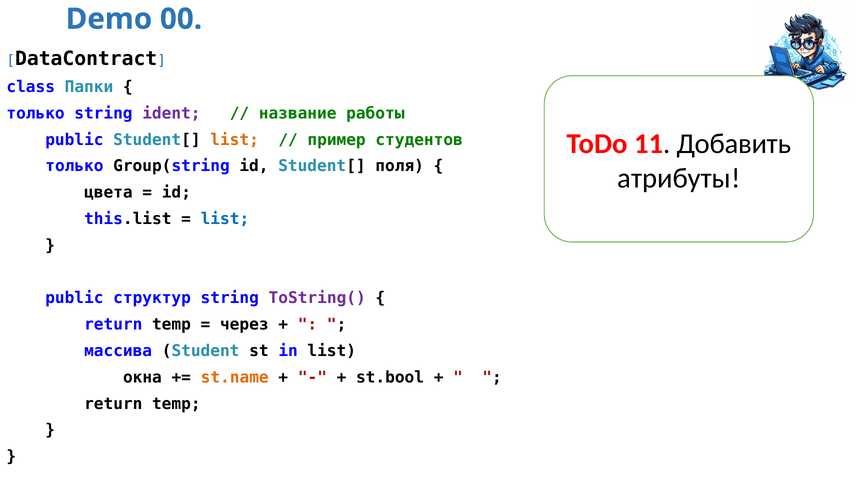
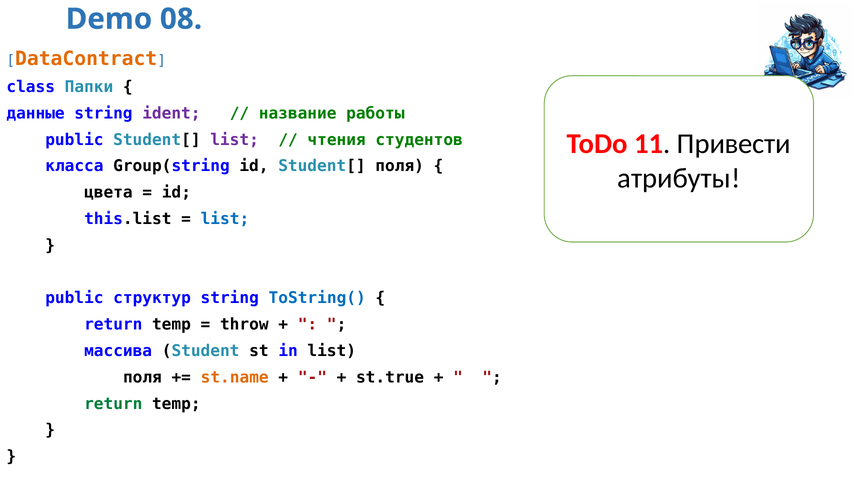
00: 00 -> 08 (181, 19)
DataContract colour: black -> orange (86, 59)
только: только -> данные (36, 113)
Добавить: Добавить -> Привести (734, 144)
list colour: orange -> purple (235, 140)
пример: пример -> чтения (337, 140)
только: только -> класса (74, 166)
ToString( colour: purple -> blue (317, 298)
через: через -> throw (244, 325)
окна: окна -> поля (142, 378)
st.bool: st.bool -> st.true (390, 378)
return colour: black -> green (113, 404)
